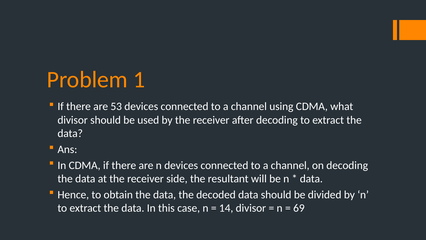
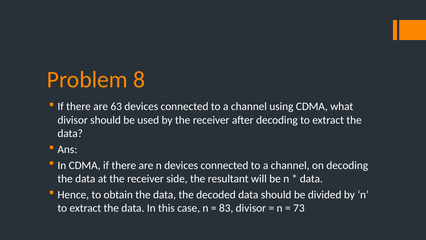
1: 1 -> 8 (139, 80)
53: 53 -> 63 (116, 106)
14: 14 -> 83 (226, 208)
69: 69 -> 73 (299, 208)
